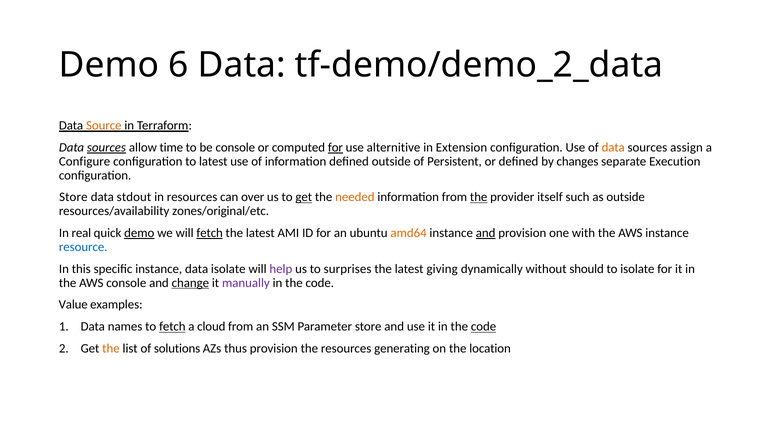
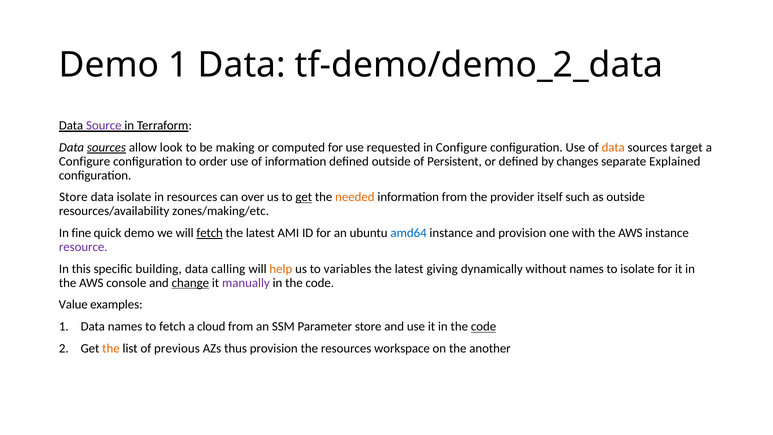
Demo 6: 6 -> 1 (179, 65)
Source colour: orange -> purple (104, 126)
time: time -> look (171, 147)
be console: console -> making (235, 147)
for underline: present -> none (335, 147)
alternitive: alternitive -> requested (394, 147)
in Extension: Extension -> Configure (462, 147)
assign: assign -> target (686, 147)
to latest: latest -> order (213, 161)
Execution: Execution -> Explained (675, 161)
data stdout: stdout -> isolate (134, 197)
the underline: present -> none (479, 197)
zones/original/etc: zones/original/etc -> zones/making/etc (221, 211)
real: real -> fine (81, 233)
demo underline: present -> none (139, 233)
amd64 colour: orange -> blue (409, 233)
and underline: present -> none (486, 233)
resource colour: blue -> purple (83, 247)
specific instance: instance -> building (159, 269)
data isolate: isolate -> calling (228, 269)
help colour: purple -> orange (281, 269)
surprises: surprises -> variables (348, 269)
without should: should -> names (587, 269)
fetch underline: present -> none (172, 327)
solutions: solutions -> previous (177, 348)
generating: generating -> workspace (402, 348)
location: location -> another (490, 348)
